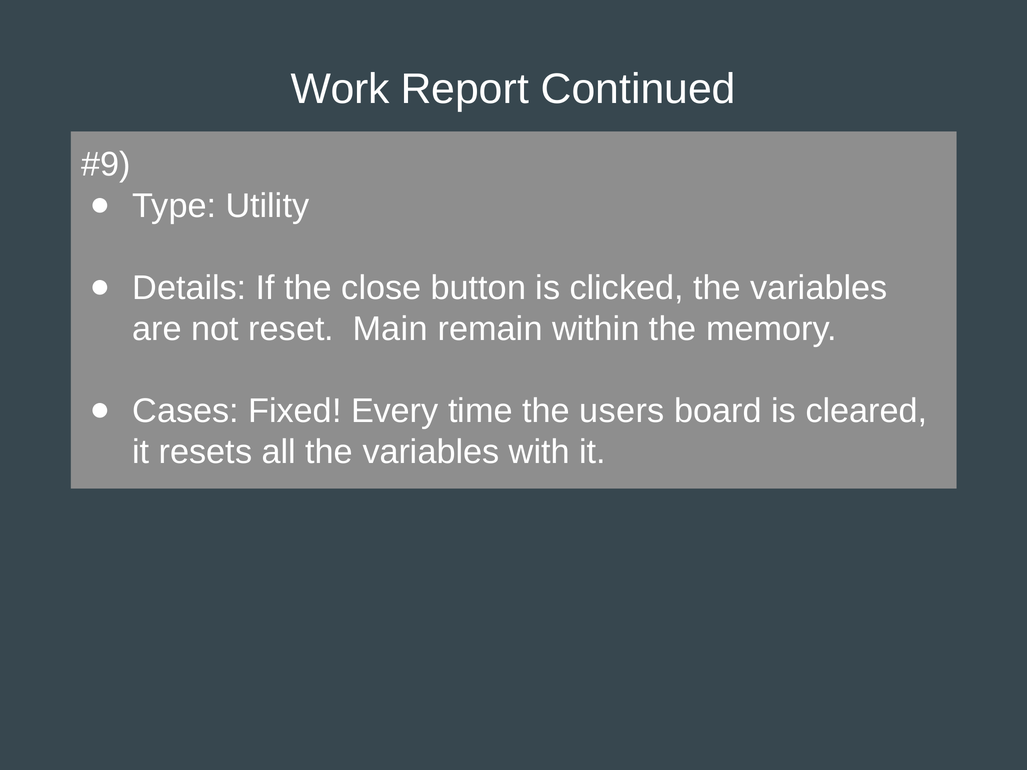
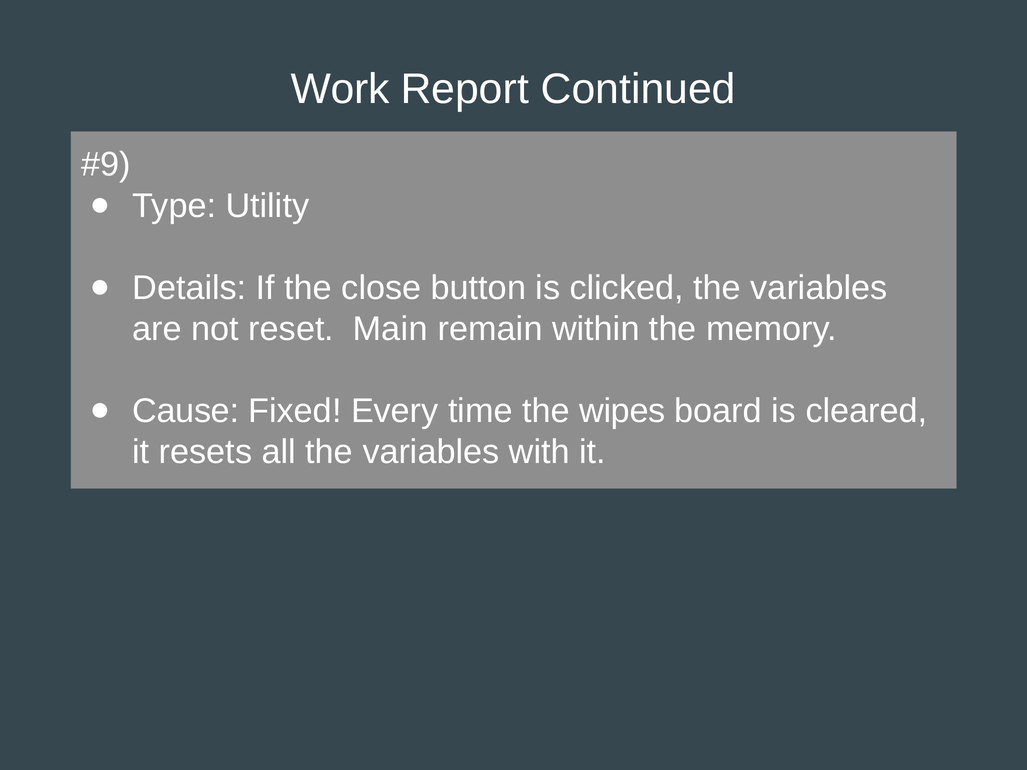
Cases: Cases -> Cause (186, 411)
users: users -> wipes (622, 411)
